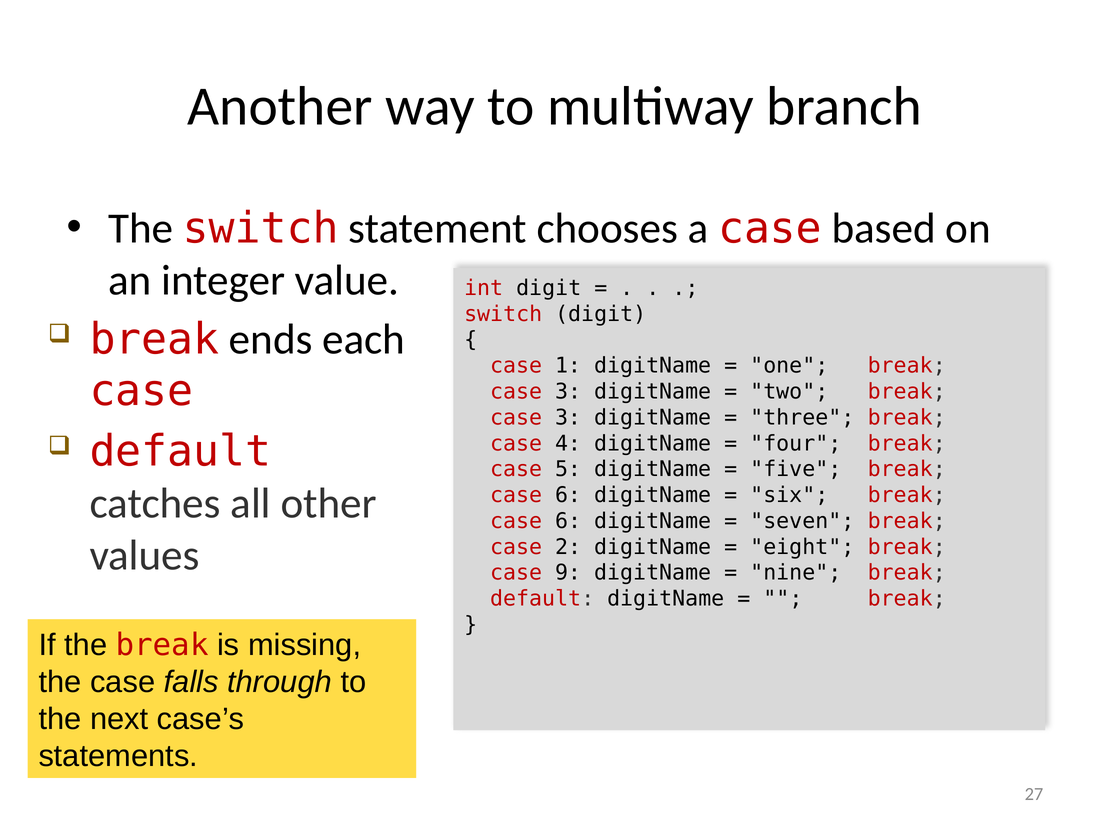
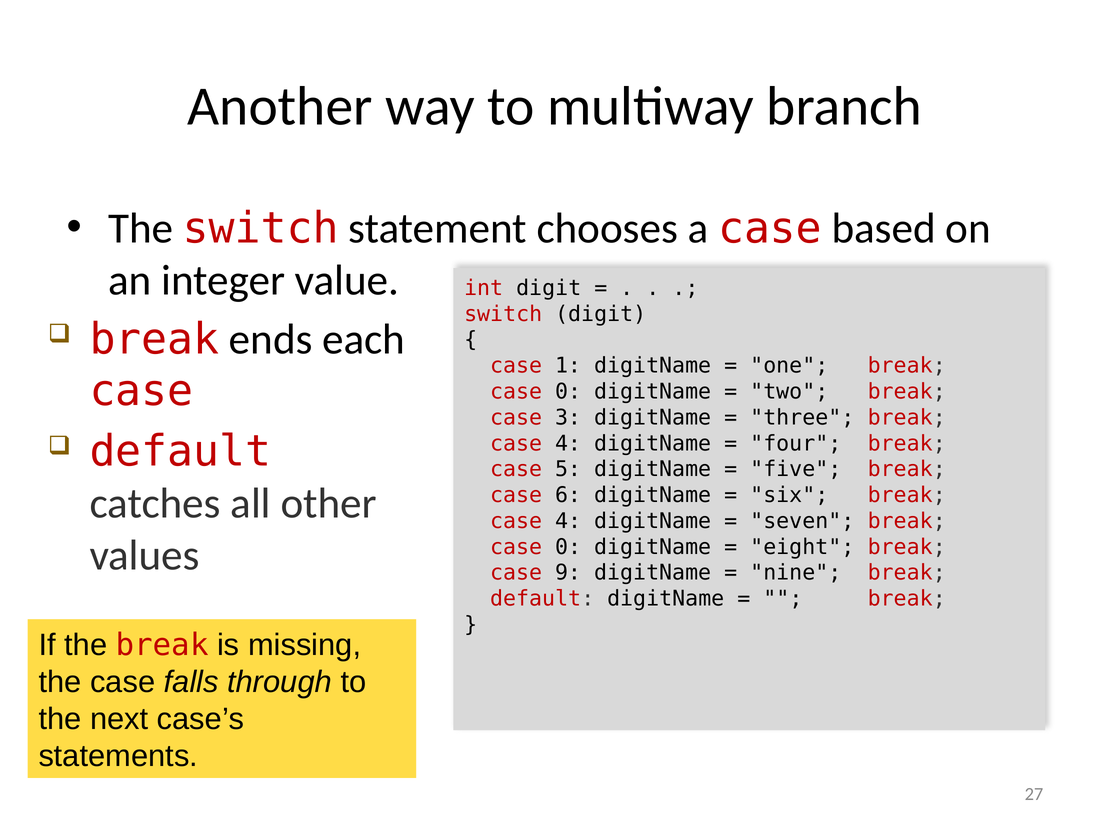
3: 3 -> 0 (568, 392)
6: 6 -> 4 (568, 521)
2: 2 -> 0 (568, 547)
